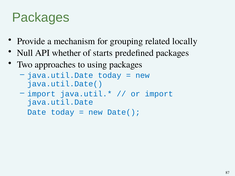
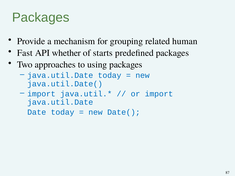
locally: locally -> human (185, 41)
Null: Null -> Fast (25, 53)
